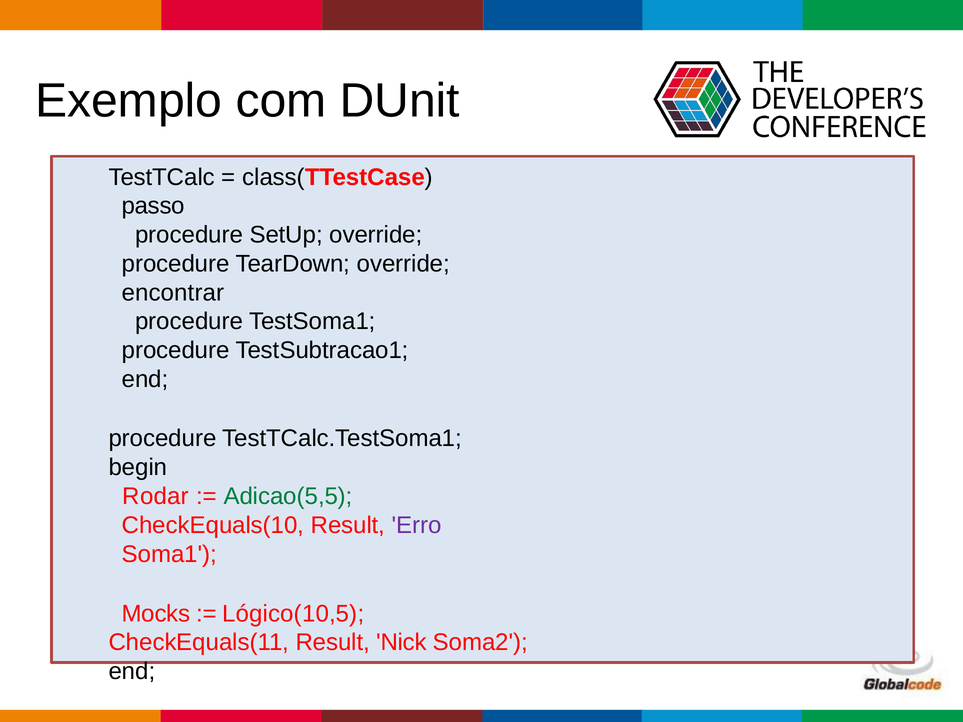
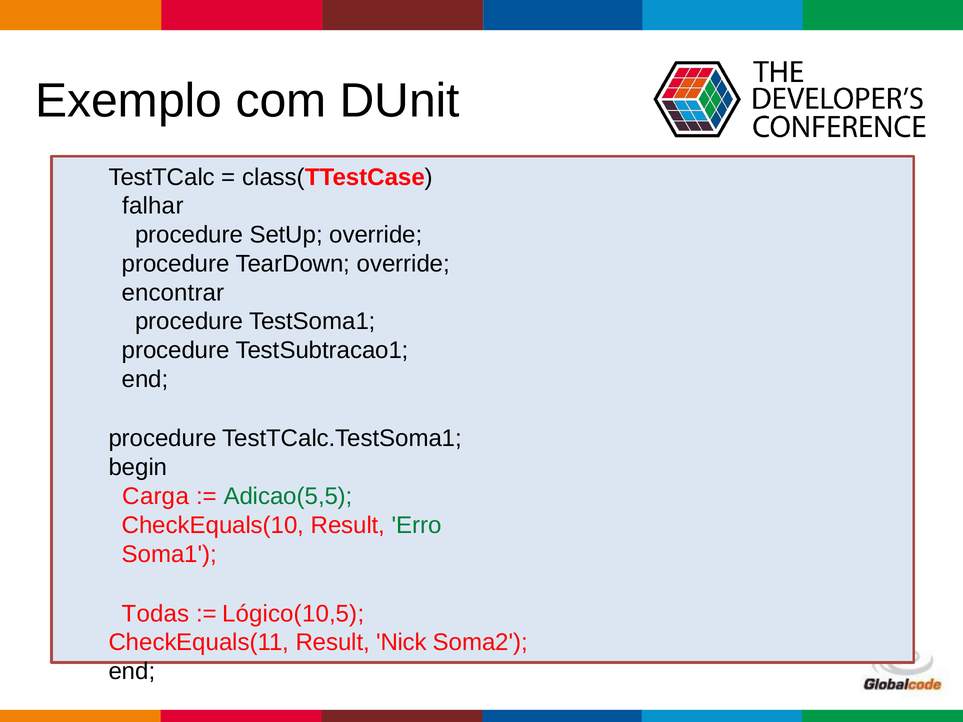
passo: passo -> falhar (153, 206)
Rodar: Rodar -> Carga (156, 497)
Erro colour: purple -> green (417, 526)
Mocks: Mocks -> Todas (156, 614)
